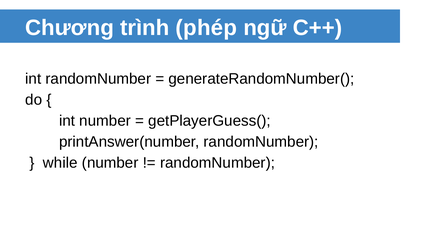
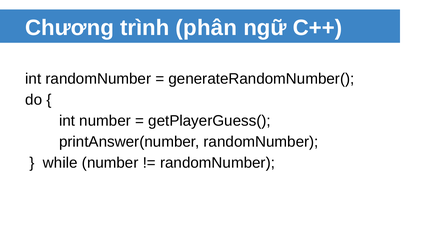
phép: phép -> phân (206, 28)
